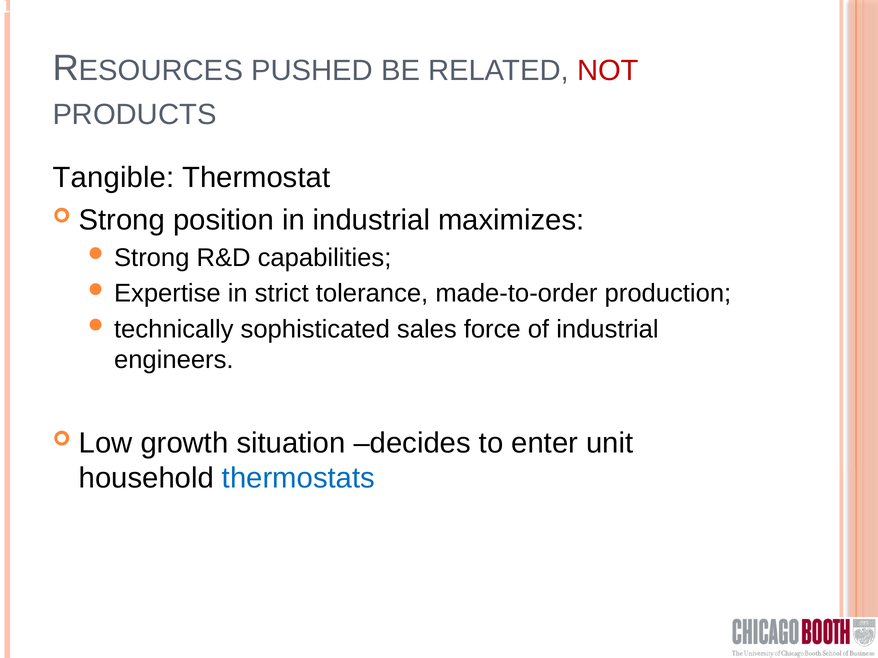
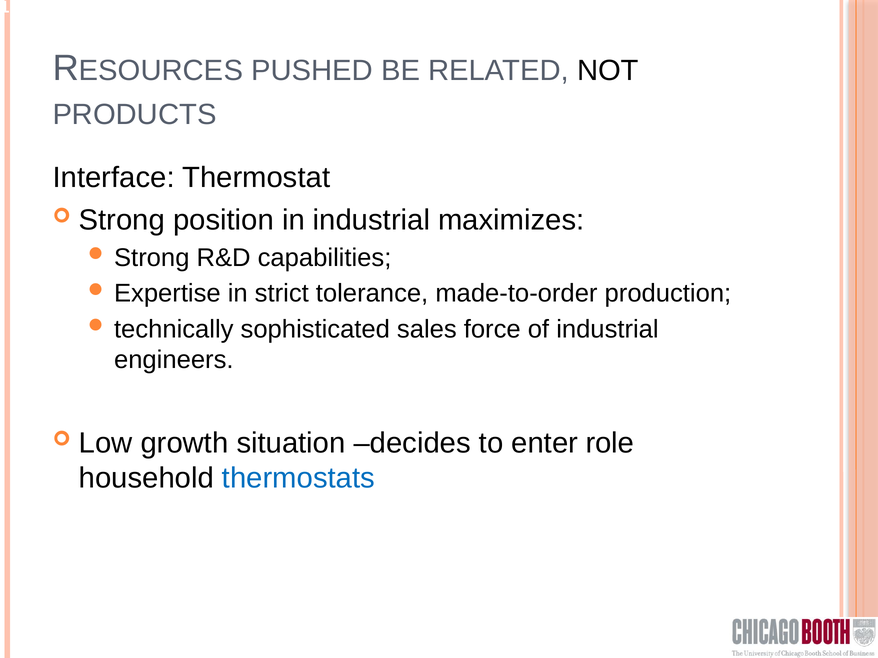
NOT colour: red -> black (608, 71)
Tangible: Tangible -> Interface (114, 178)
unit: unit -> role (610, 443)
